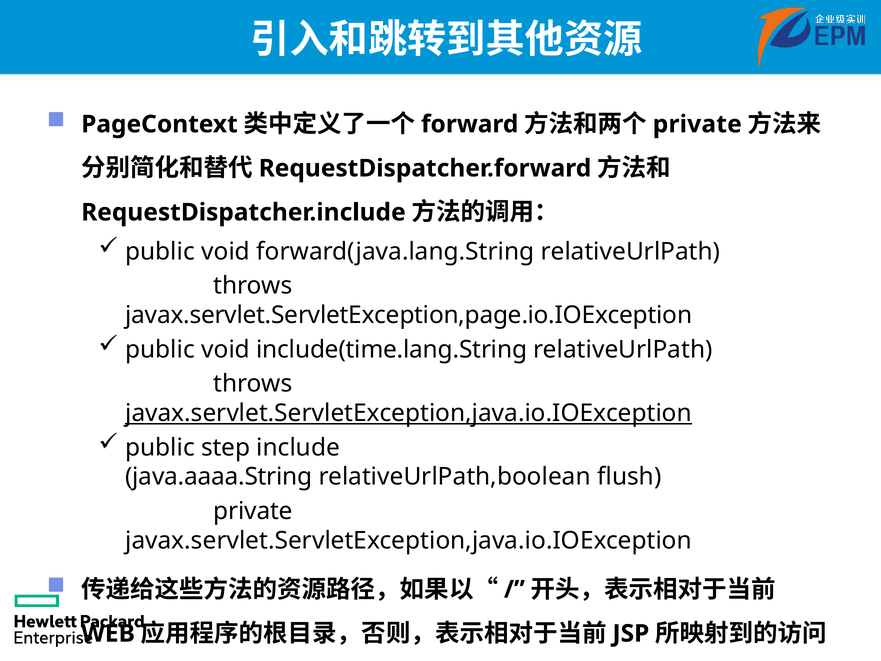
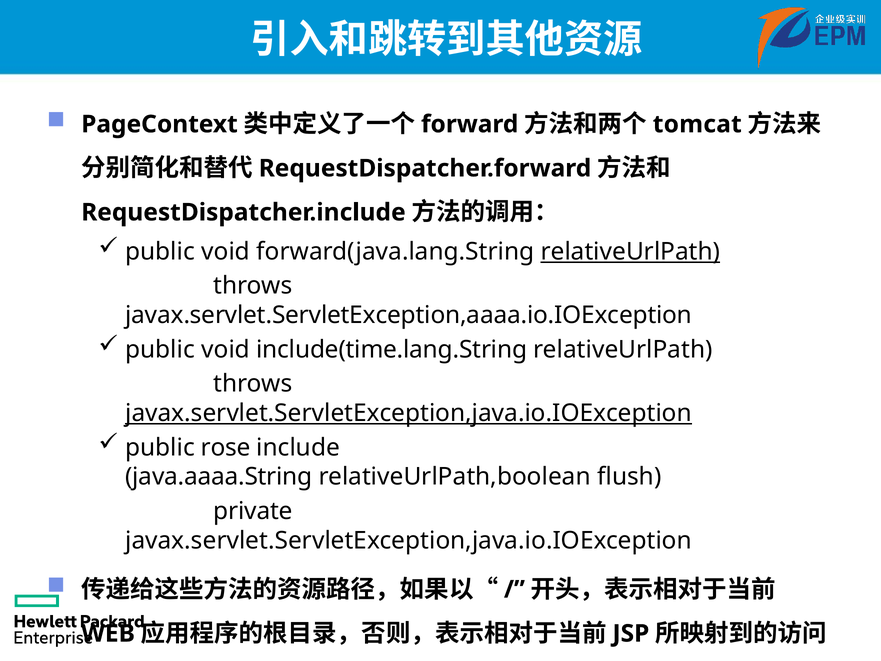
private: private -> tomcat (697, 124)
relativeUrlPath underline: none -> present (630, 251)
javax.servlet.ServletException,page.io.IOException: javax.servlet.ServletException,page.io.IOException -> javax.servlet.ServletException,aaaa.io.IOException (409, 315)
step: step -> rose (226, 447)
